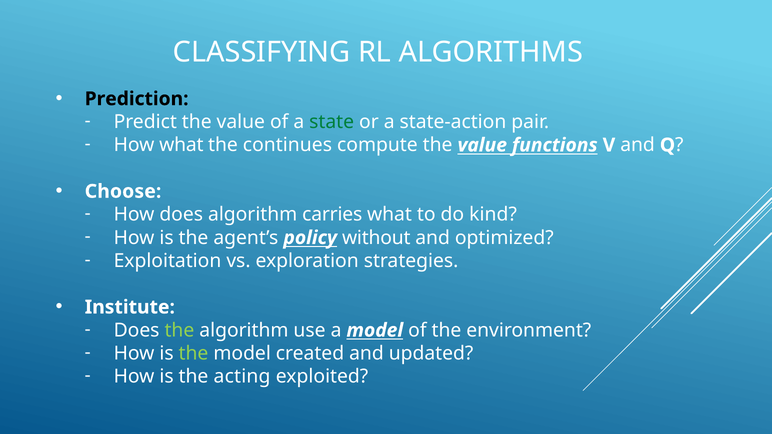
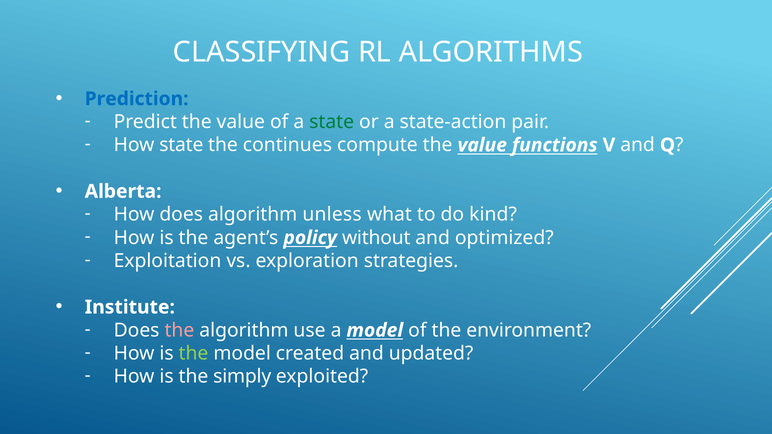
Prediction colour: black -> blue (137, 99)
How what: what -> state (181, 145)
Choose: Choose -> Alberta (123, 192)
carries: carries -> unless (332, 215)
the colour: light green -> pink (179, 330)
acting: acting -> simply (242, 377)
